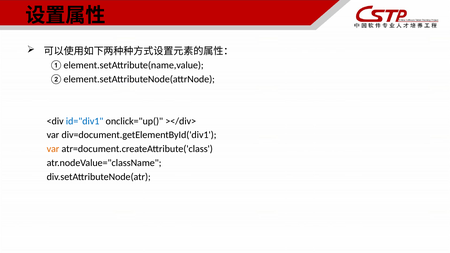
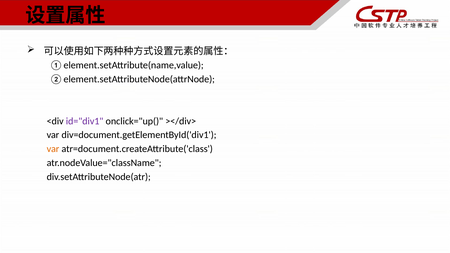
id="div1 colour: blue -> purple (85, 121)
